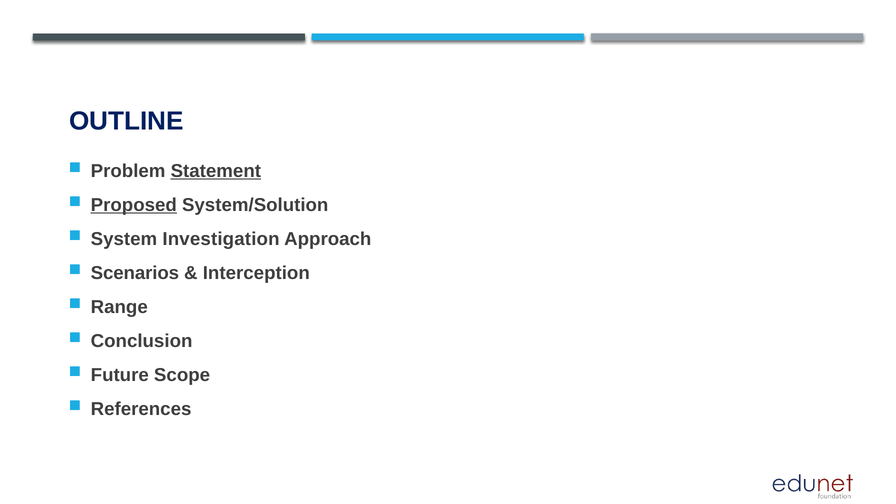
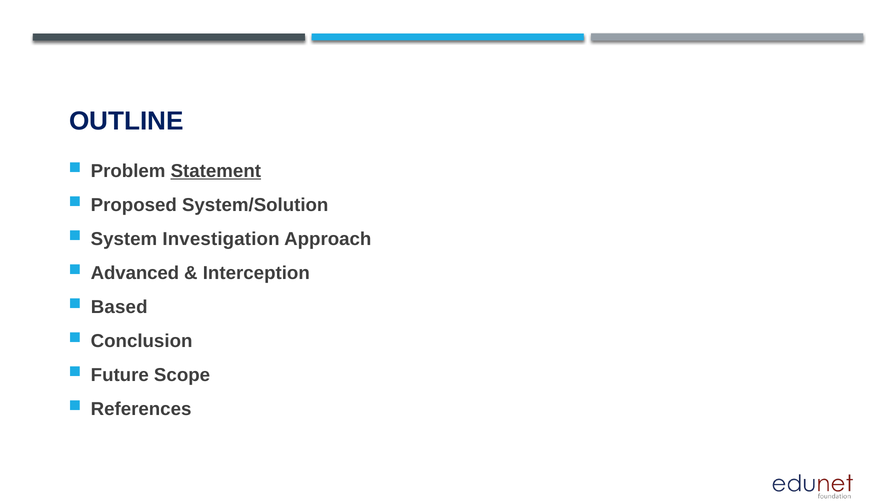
Proposed underline: present -> none (134, 205)
Scenarios: Scenarios -> Advanced (135, 273)
Range: Range -> Based (119, 307)
